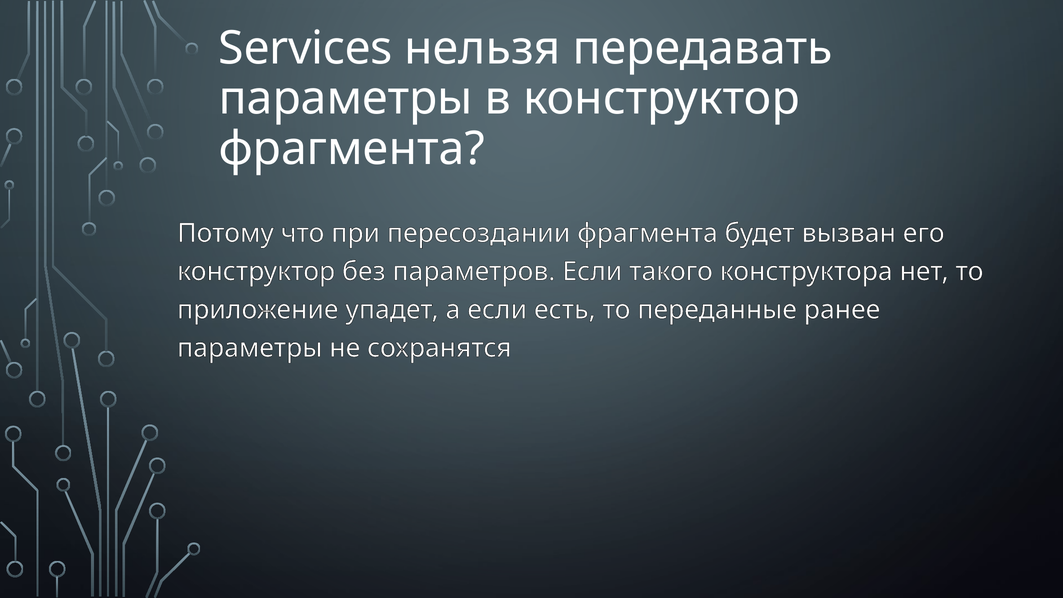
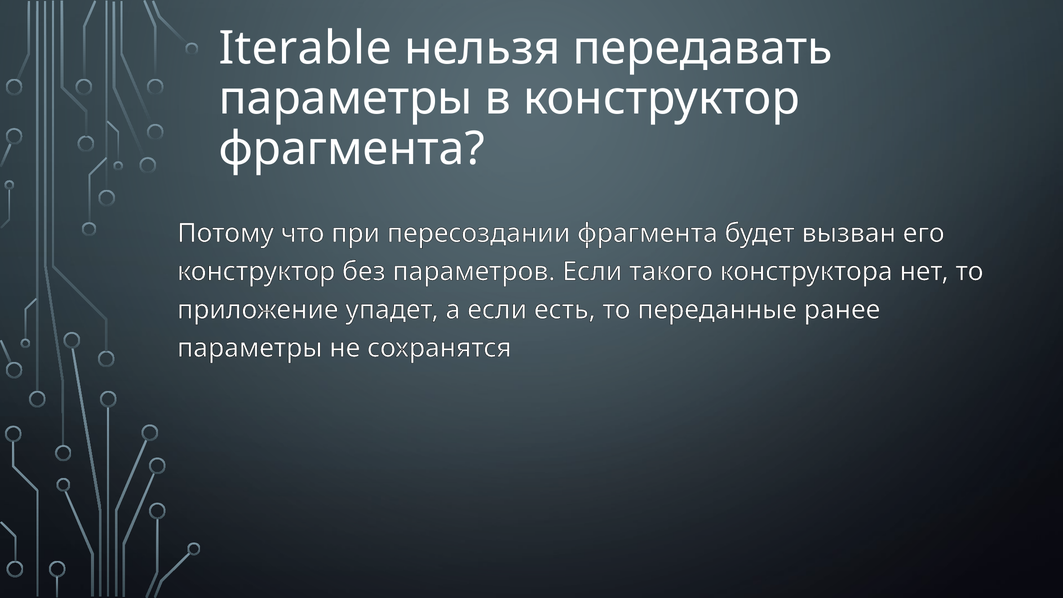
Services: Services -> Iterable (305, 48)
